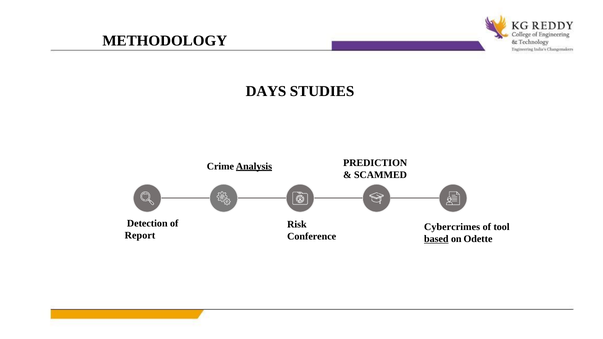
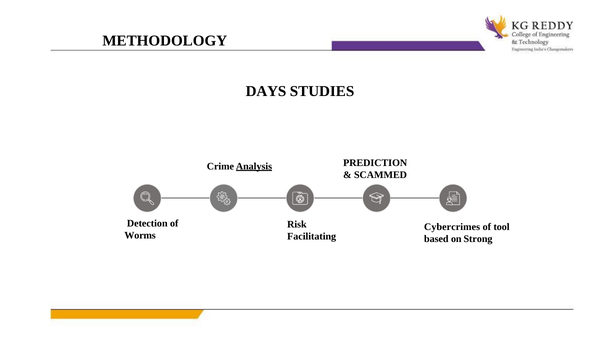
Report: Report -> Worms (140, 236)
Conference: Conference -> Facilitating (312, 237)
based underline: present -> none (436, 239)
Odette: Odette -> Strong (478, 239)
